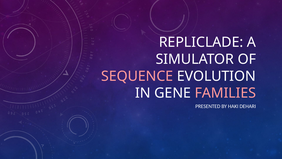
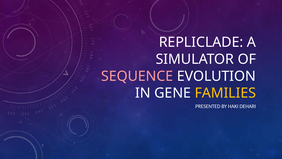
FAMILIES colour: pink -> yellow (225, 93)
